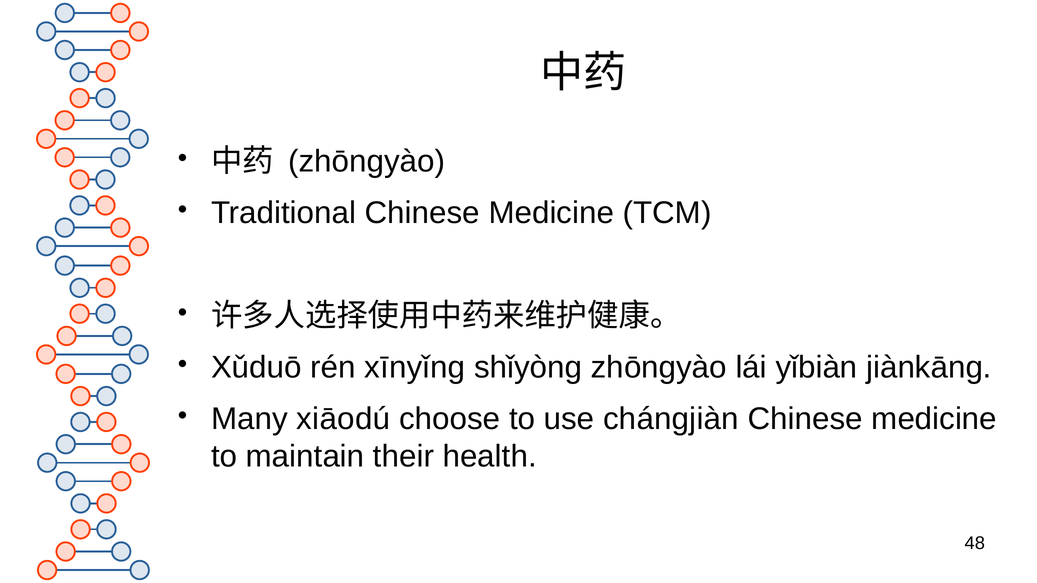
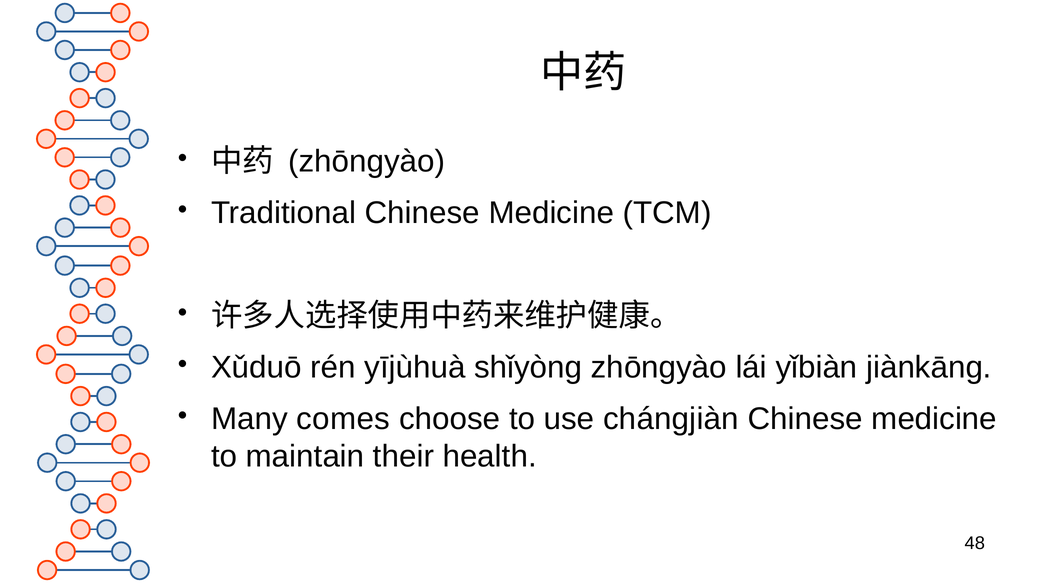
xīnyǐng: xīnyǐng -> yījùhuà (415, 368)
xiāodú: xiāodú -> comes (343, 419)
